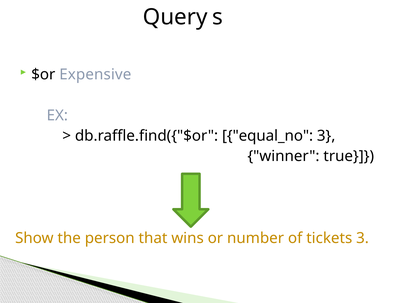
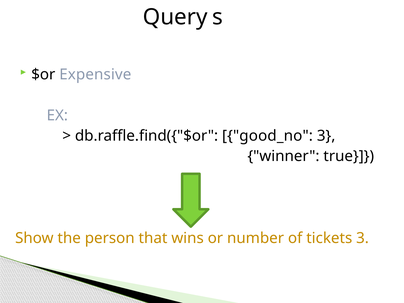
equal_no: equal_no -> good_no (267, 136)
